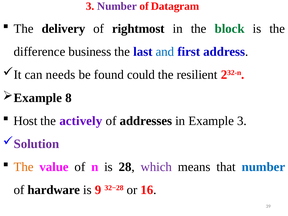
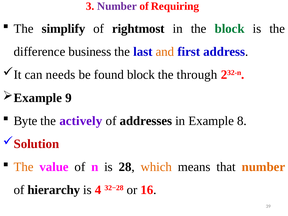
Datagram: Datagram -> Requiring (175, 6)
delivery: delivery -> simplify (63, 29)
and colour: blue -> orange (165, 52)
found could: could -> block (141, 75)
resilient: resilient -> through (197, 75)
8: 8 -> 9 (68, 98)
Host: Host -> Byte (25, 121)
Example 3: 3 -> 8 (242, 121)
Solution colour: purple -> red (36, 144)
which colour: purple -> orange (156, 167)
number colour: blue -> orange (263, 167)
hardware: hardware -> hierarchy (54, 190)
9: 9 -> 4 (98, 190)
